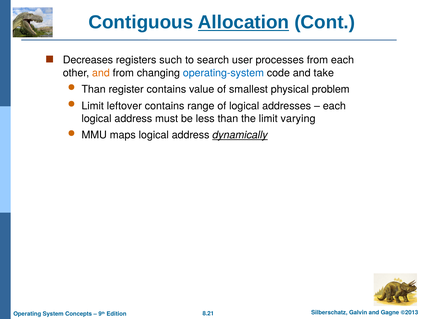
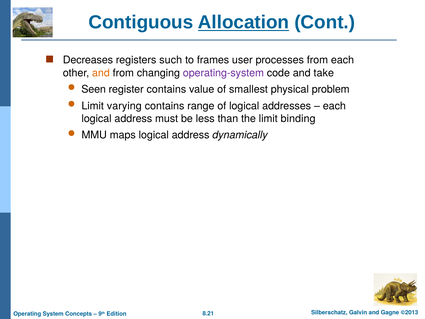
search: search -> frames (213, 60)
operating-system colour: blue -> purple (223, 73)
Than: Than -> Seen (94, 89)
leftover: leftover -> varying (124, 106)
varying: varying -> binding (298, 119)
dynamically underline: present -> none (240, 135)
